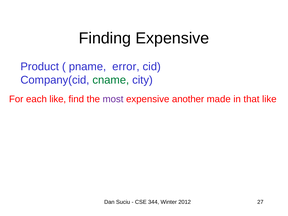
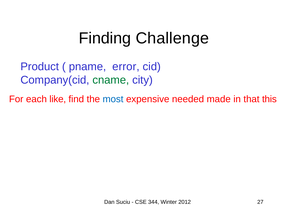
Finding Expensive: Expensive -> Challenge (172, 38)
most colour: purple -> blue (113, 99)
another: another -> needed (188, 99)
that like: like -> this (269, 99)
